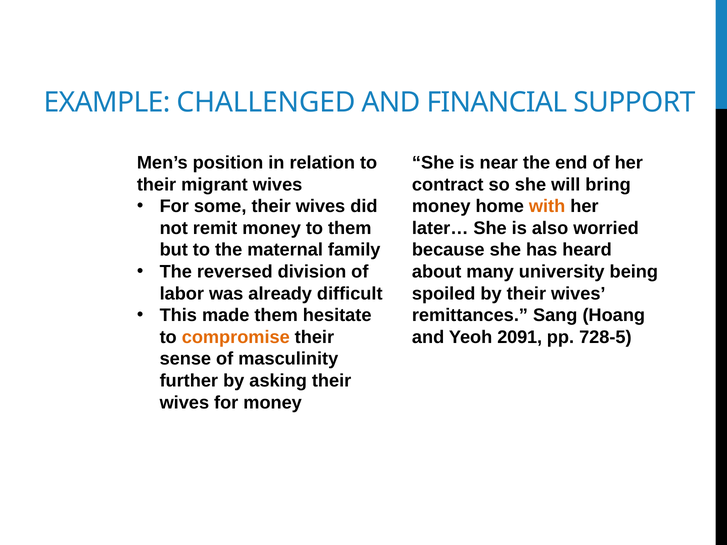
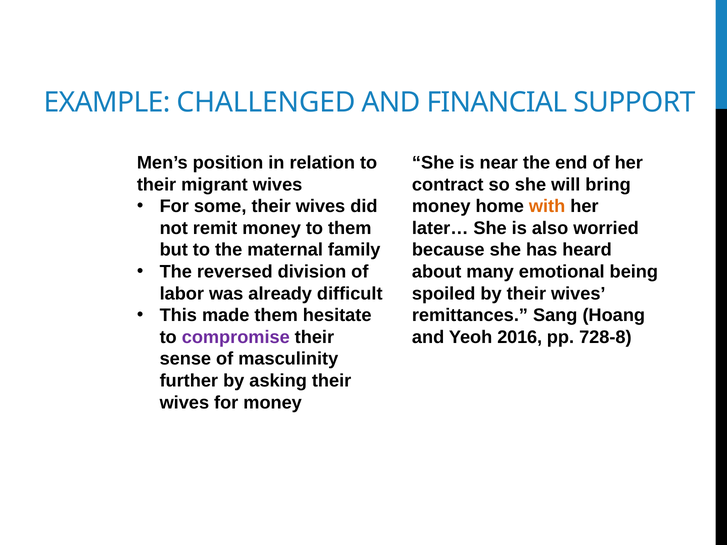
university: university -> emotional (562, 272)
compromise colour: orange -> purple (236, 337)
2091: 2091 -> 2016 (520, 337)
728-5: 728-5 -> 728-8 (605, 337)
